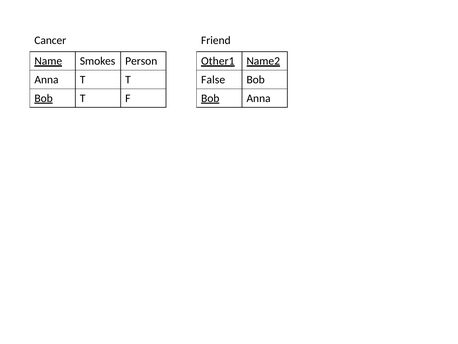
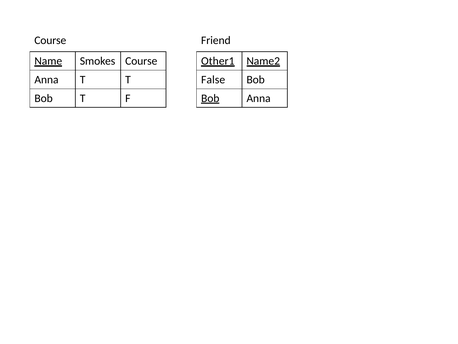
Cancer: Cancer -> Course (50, 40)
Smokes Person: Person -> Course (141, 61)
Bob underline: present -> none (44, 98)
